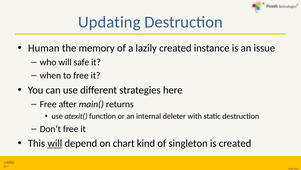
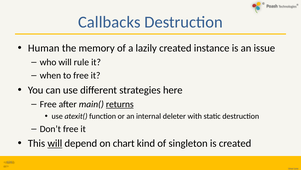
Updating: Updating -> Callbacks (109, 22)
safe: safe -> rule (81, 62)
returns underline: none -> present (120, 104)
